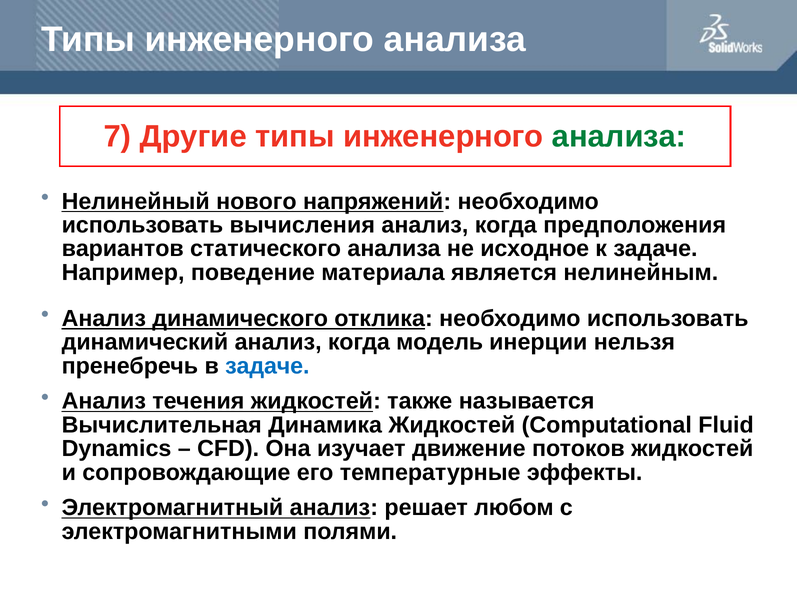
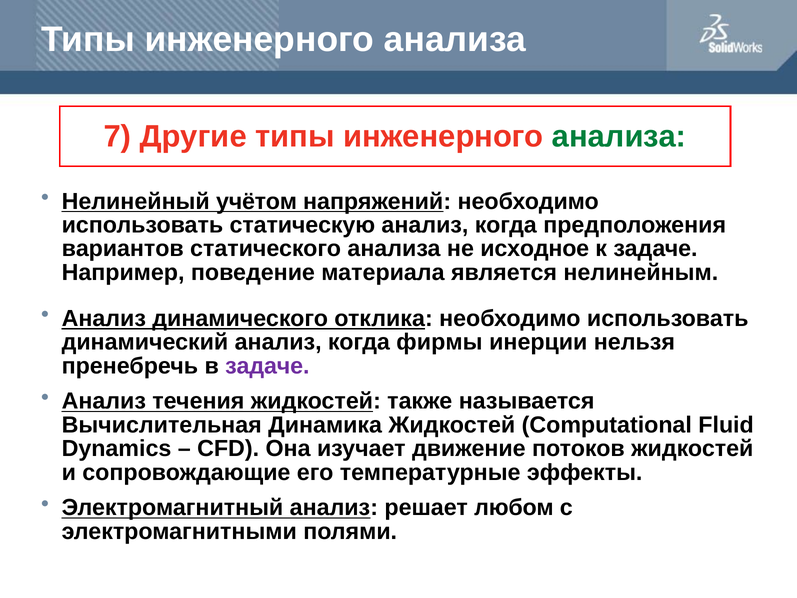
нового: нового -> учётом (257, 201)
вычисления: вычисления -> статическую (302, 225)
модель: модель -> фирмы (439, 342)
задаче colour: blue -> purple (267, 366)
